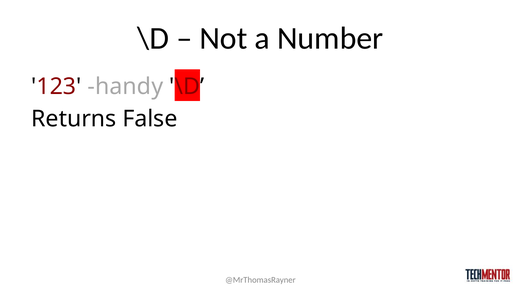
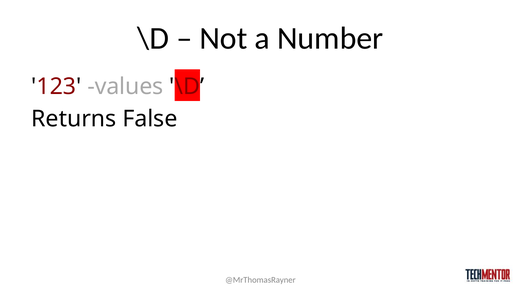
handy: handy -> values (125, 87)
